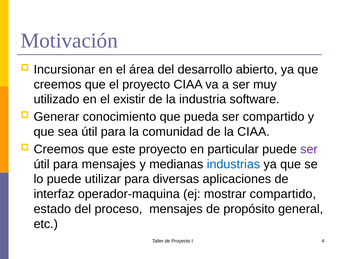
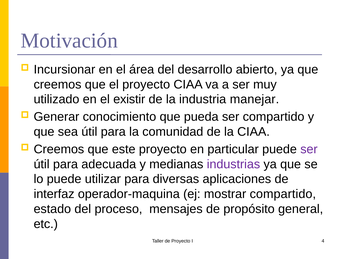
software: software -> manejar (254, 99)
para mensajes: mensajes -> adecuada (109, 164)
industrias colour: blue -> purple (233, 164)
